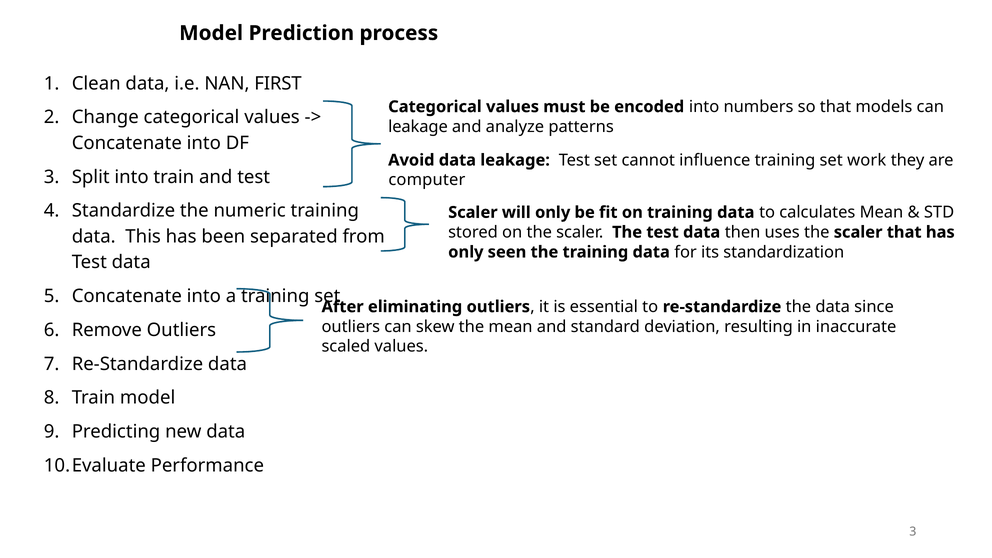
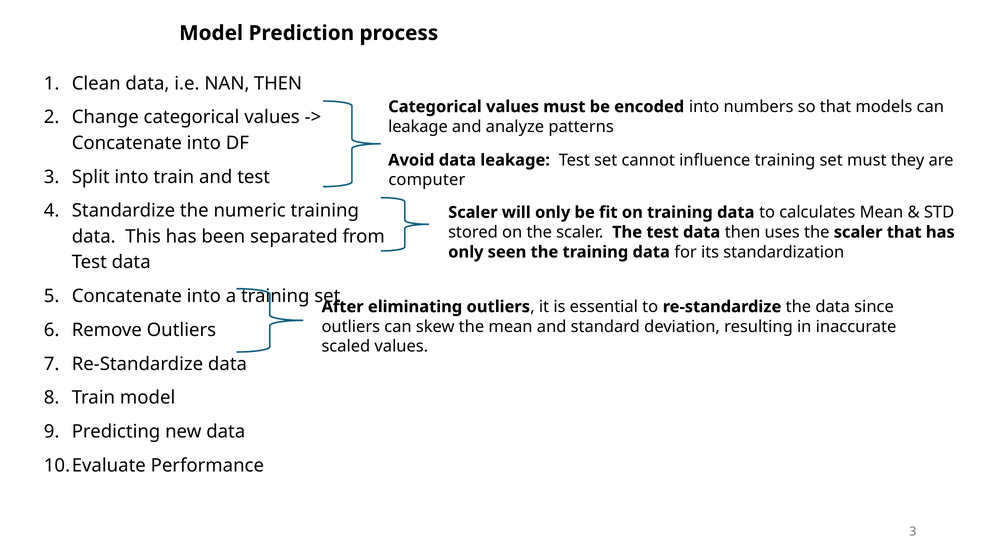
NAN FIRST: FIRST -> THEN (278, 83)
set work: work -> must (867, 160)
